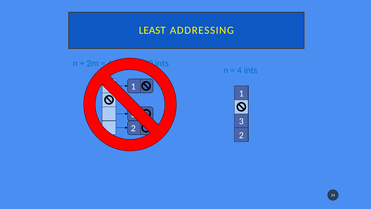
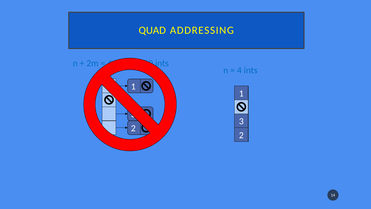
LEAST: LEAST -> QUAD (152, 30)
